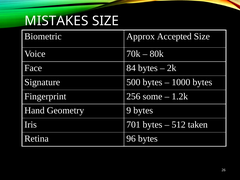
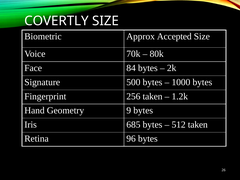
MISTAKES: MISTAKES -> COVERTLY (57, 21)
256 some: some -> taken (153, 96)
701: 701 -> 685 (133, 125)
